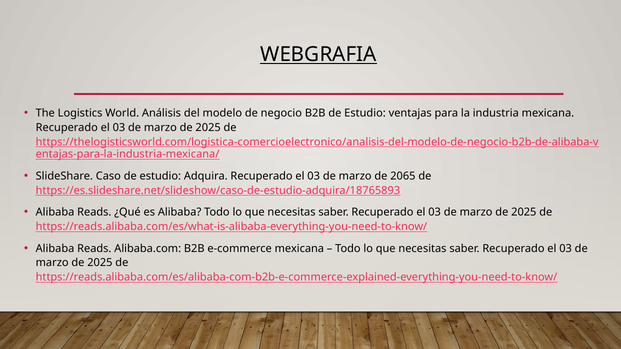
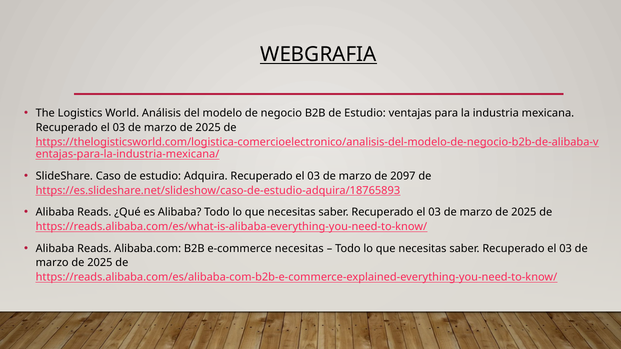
2065: 2065 -> 2097 (403, 176)
e-commerce mexicana: mexicana -> necesitas (299, 249)
